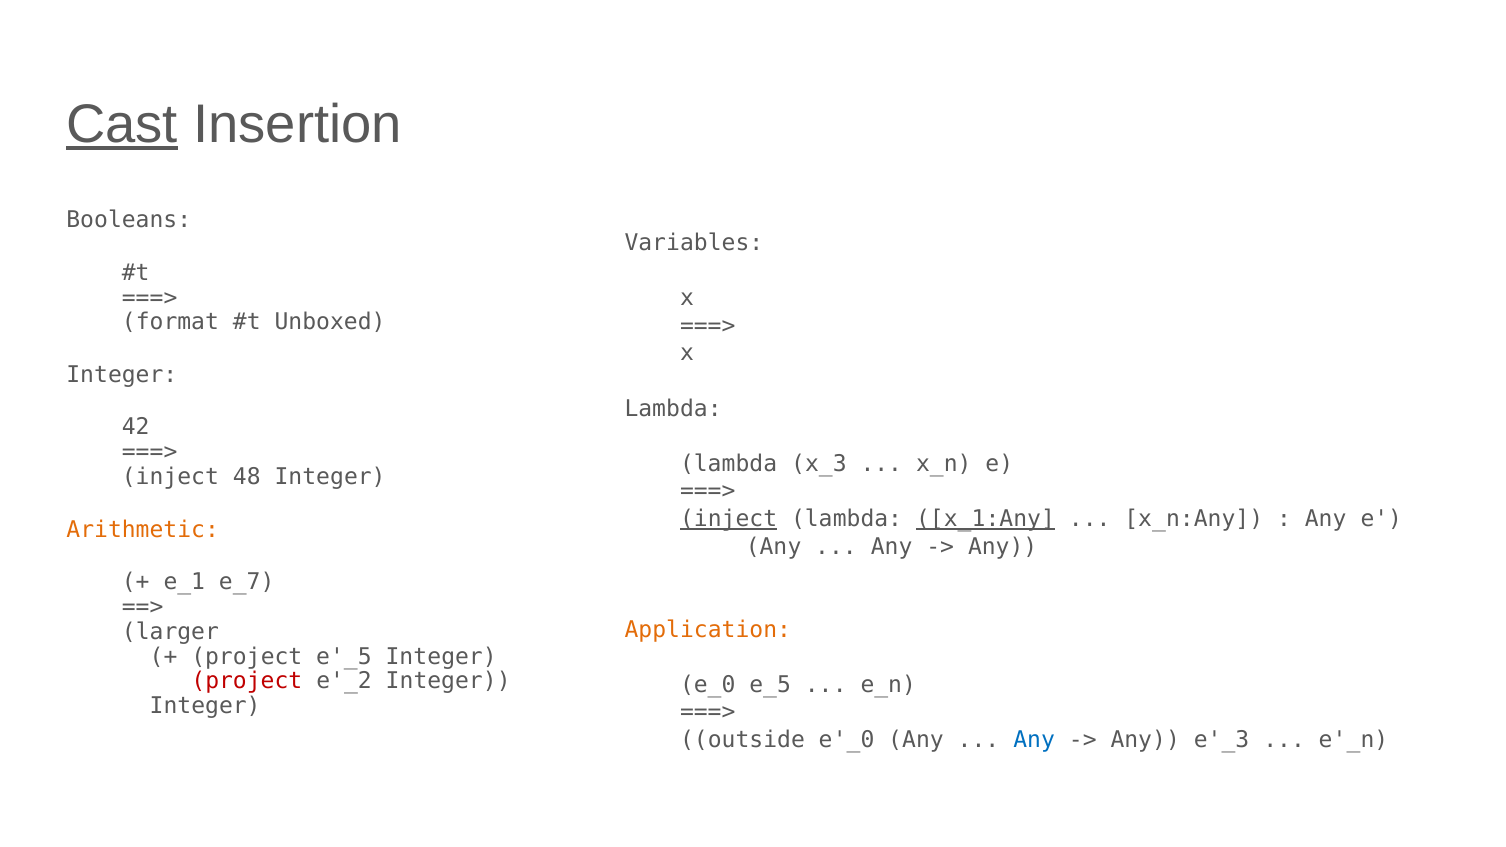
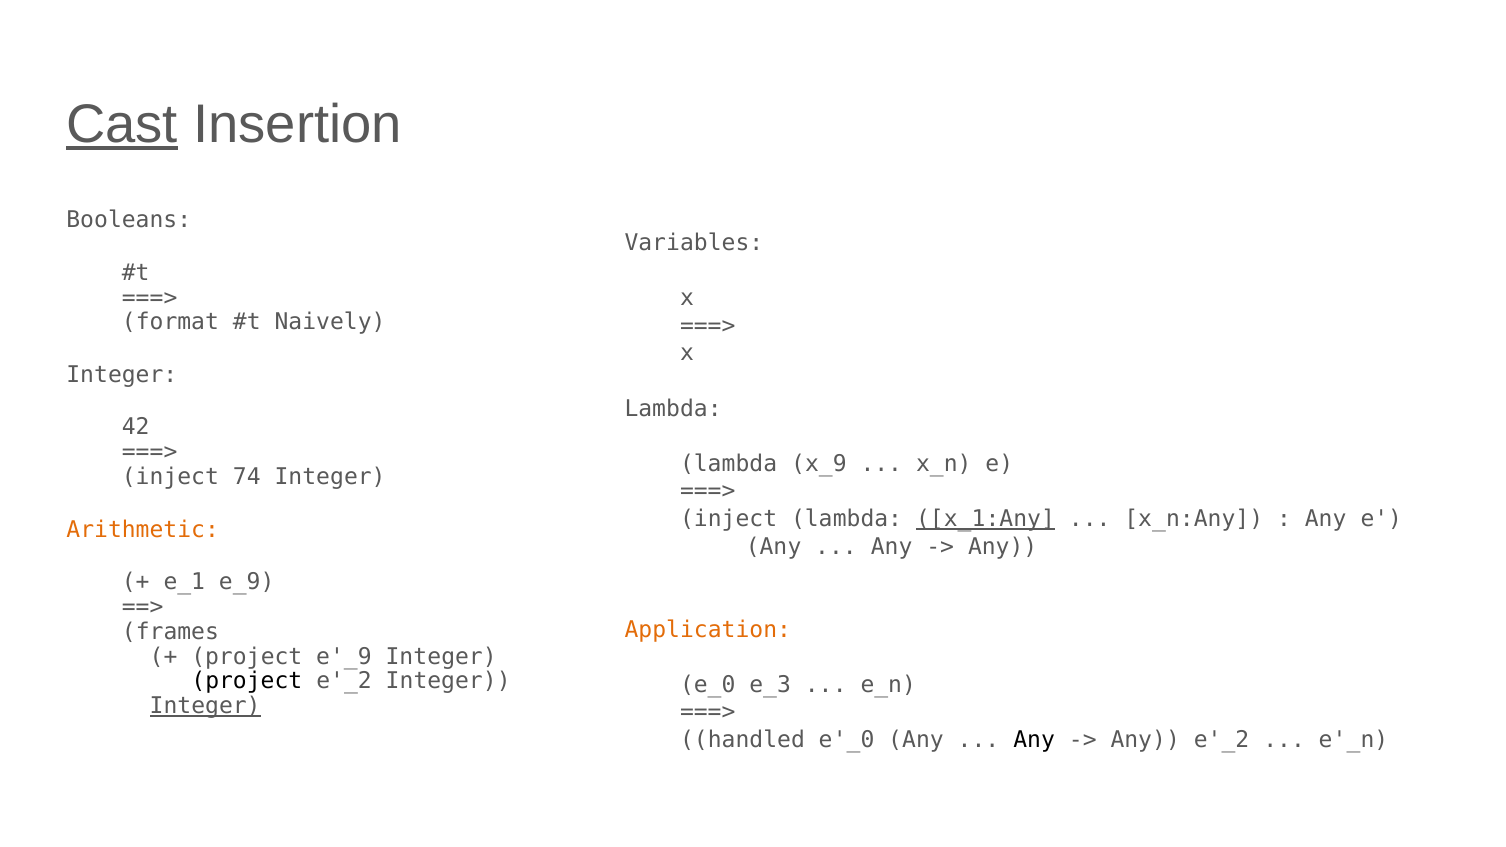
Unboxed: Unboxed -> Naively (330, 322)
x_3: x_3 -> x_9 (819, 464)
48: 48 -> 74 (247, 477)
inject underline: present -> none (729, 519)
e_7: e_7 -> e_9 (247, 582)
larger: larger -> frames (170, 632)
e'_5: e'_5 -> e'_9 (344, 657)
project colour: red -> black (247, 681)
e_5: e_5 -> e_3 (770, 685)
Integer underline: none -> present (205, 706)
outside: outside -> handled (743, 740)
Any colour: blue -> black (1034, 740)
Any e'_3: e'_3 -> e'_2 (1222, 740)
